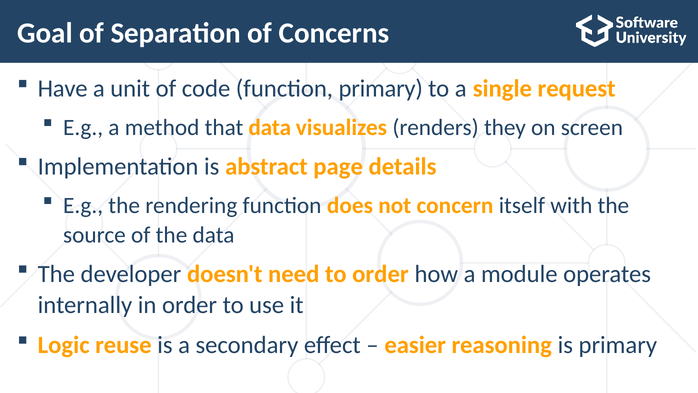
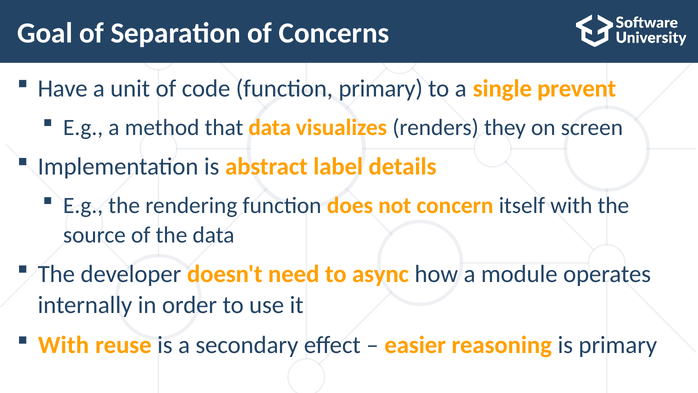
request: request -> prevent (577, 89)
page: page -> label (338, 166)
to order: order -> async (381, 274)
Logic: Logic -> With (64, 345)
